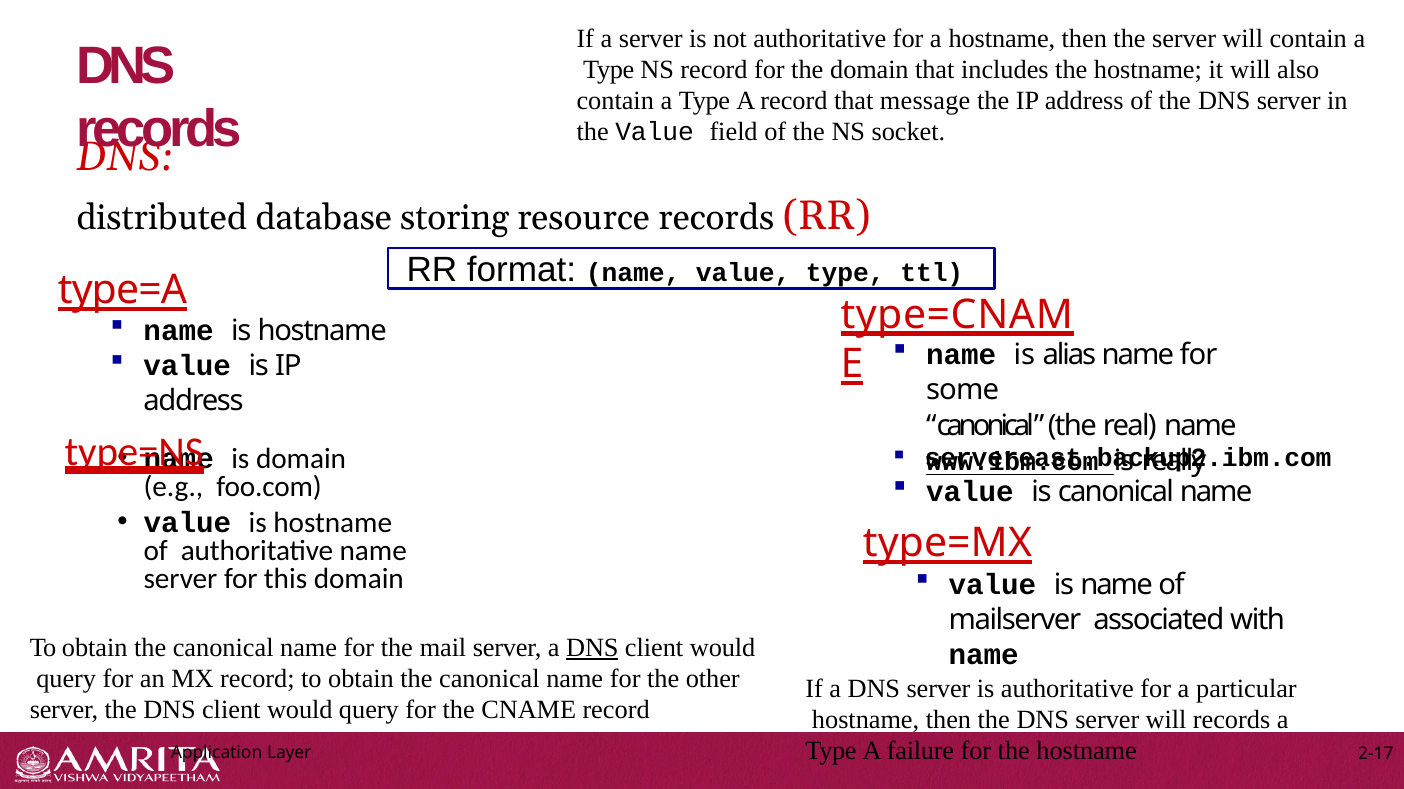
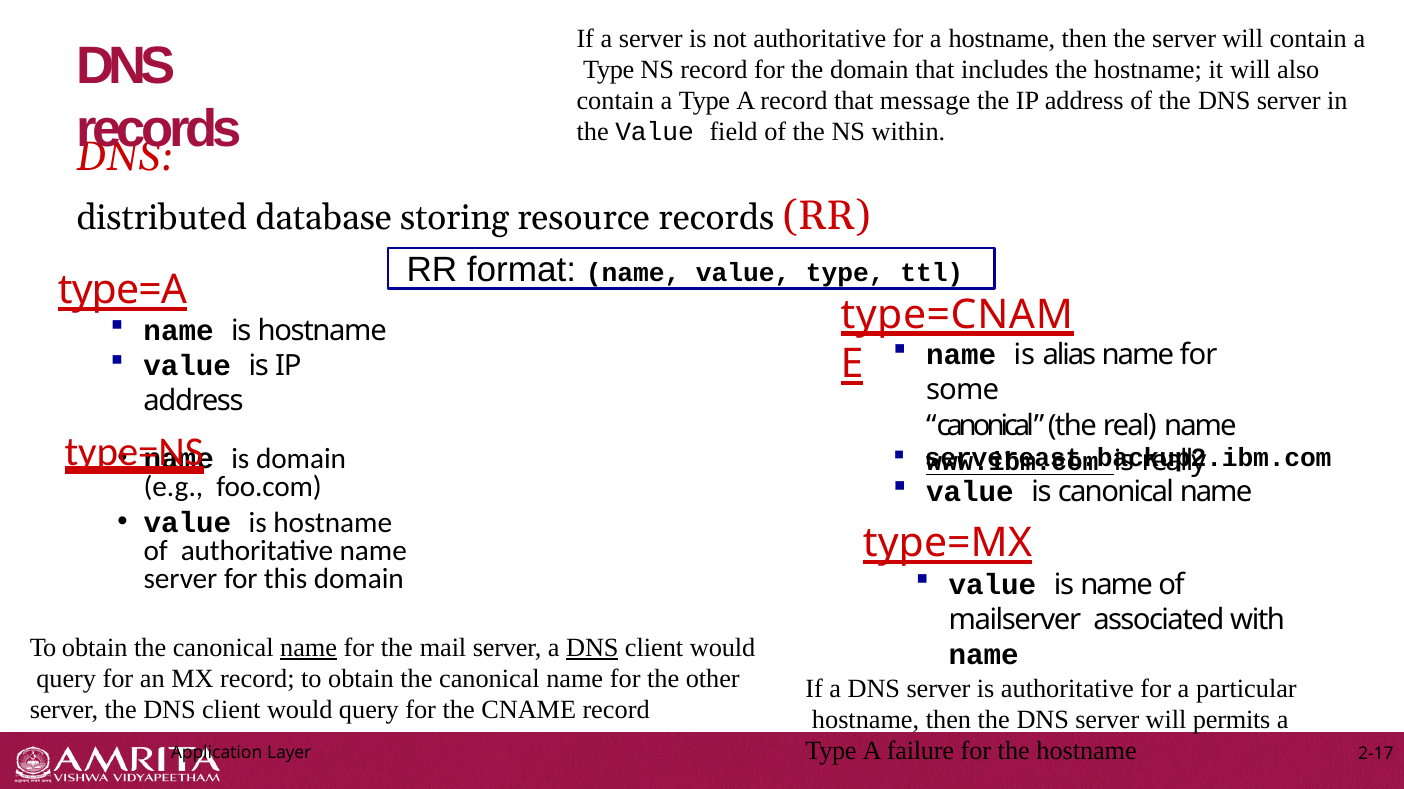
socket: socket -> within (908, 132)
name underline: none -> present (309, 648)
will records: records -> permits (1232, 721)
